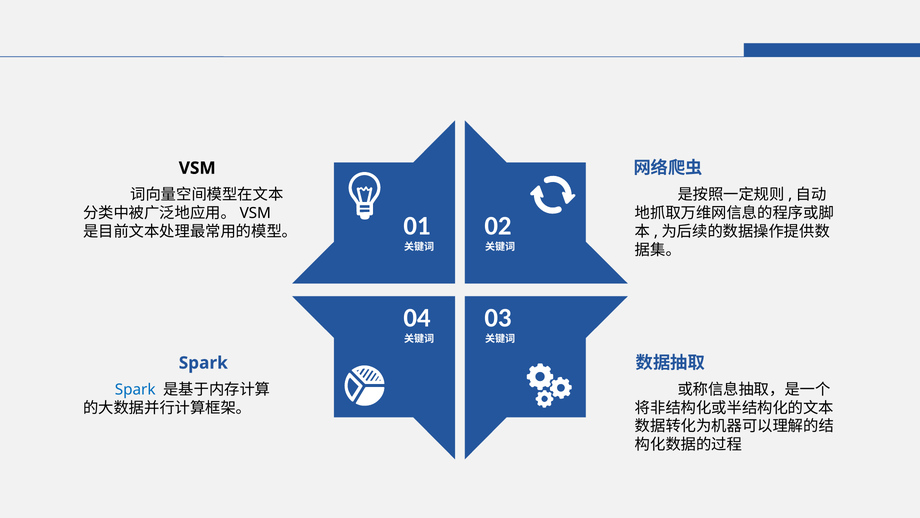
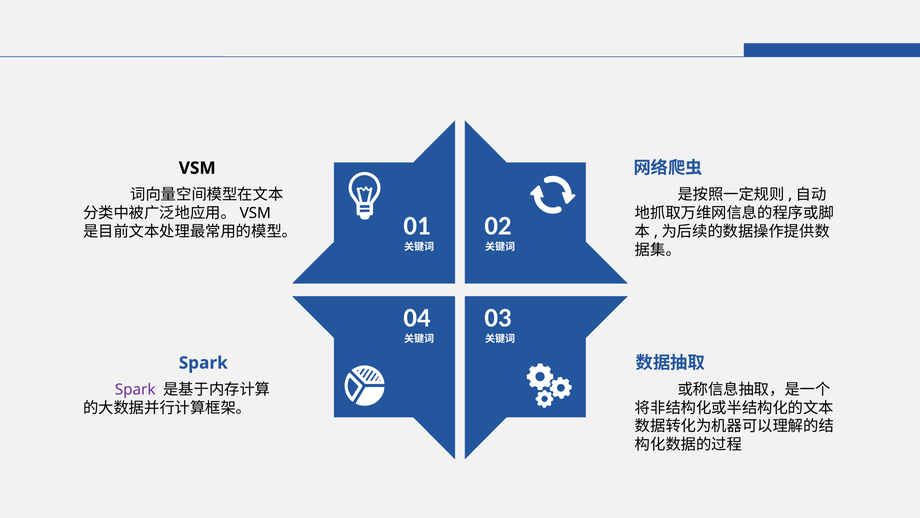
Spark colour: blue -> purple (135, 389)
